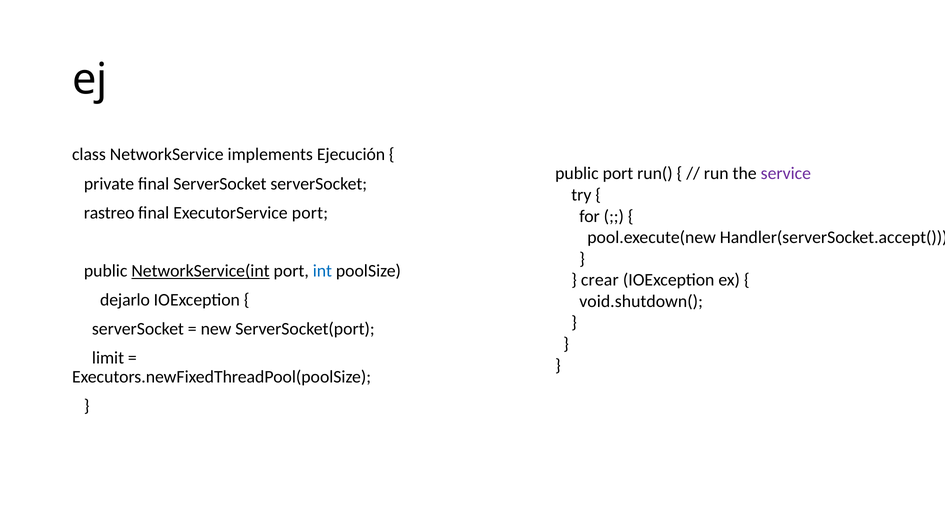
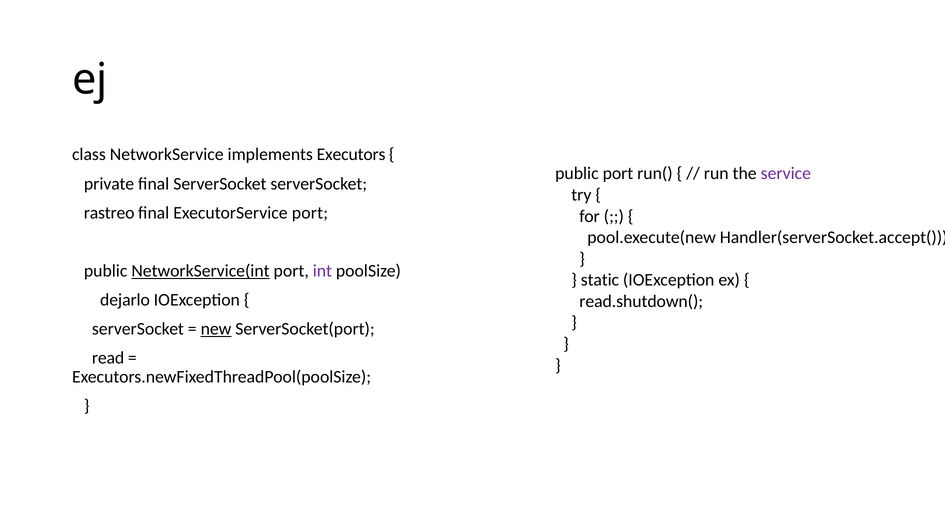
Ejecución: Ejecución -> Executors (351, 155)
int colour: blue -> purple (322, 270)
crear: crear -> static (600, 280)
void.shutdown(: void.shutdown( -> read.shutdown( (641, 301)
new underline: none -> present (216, 328)
limit: limit -> read (108, 357)
